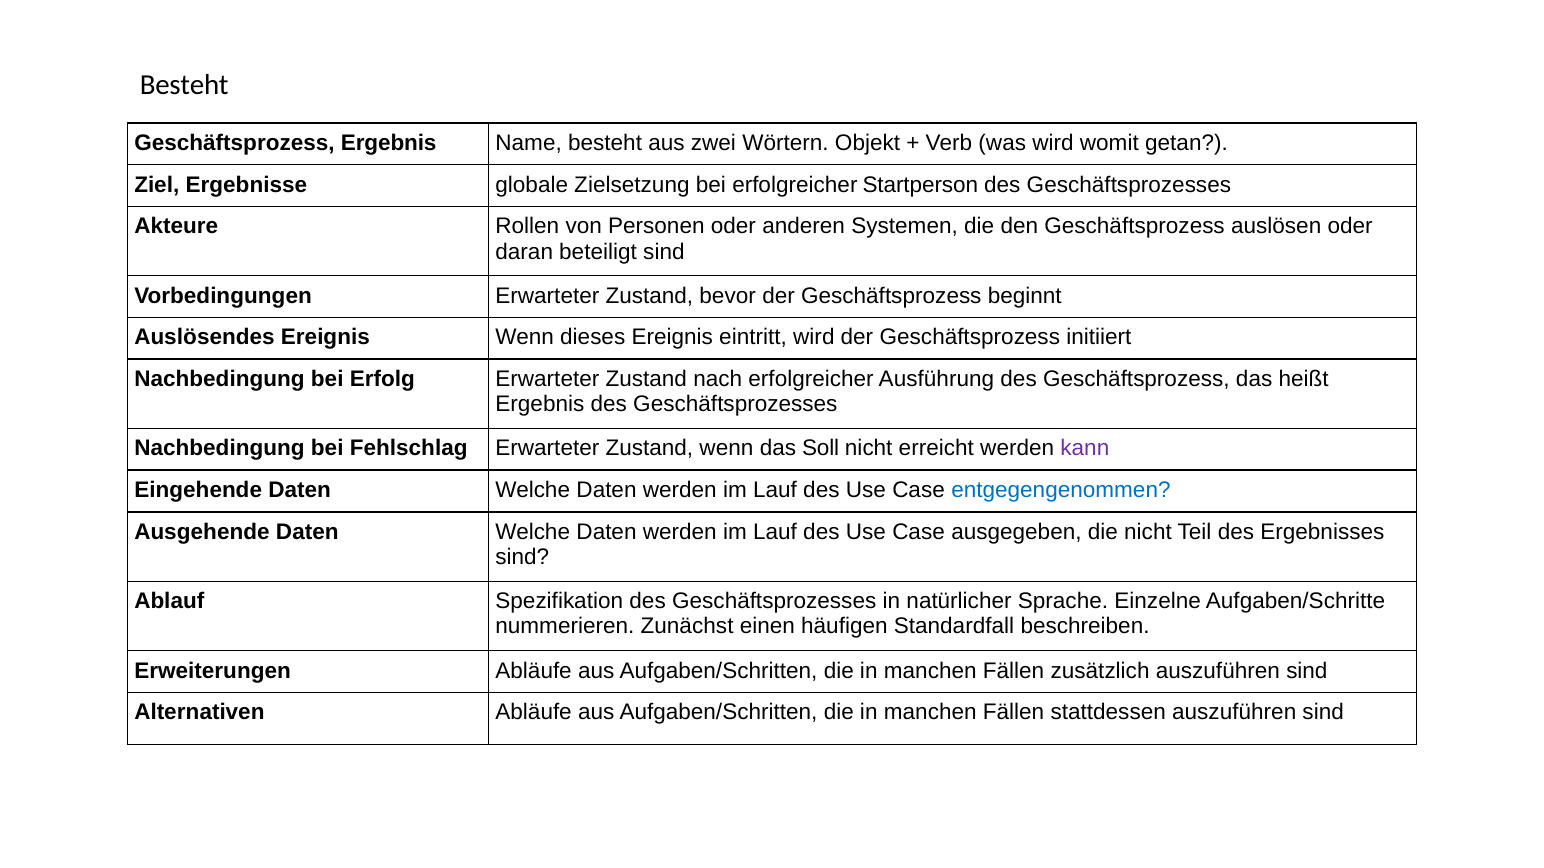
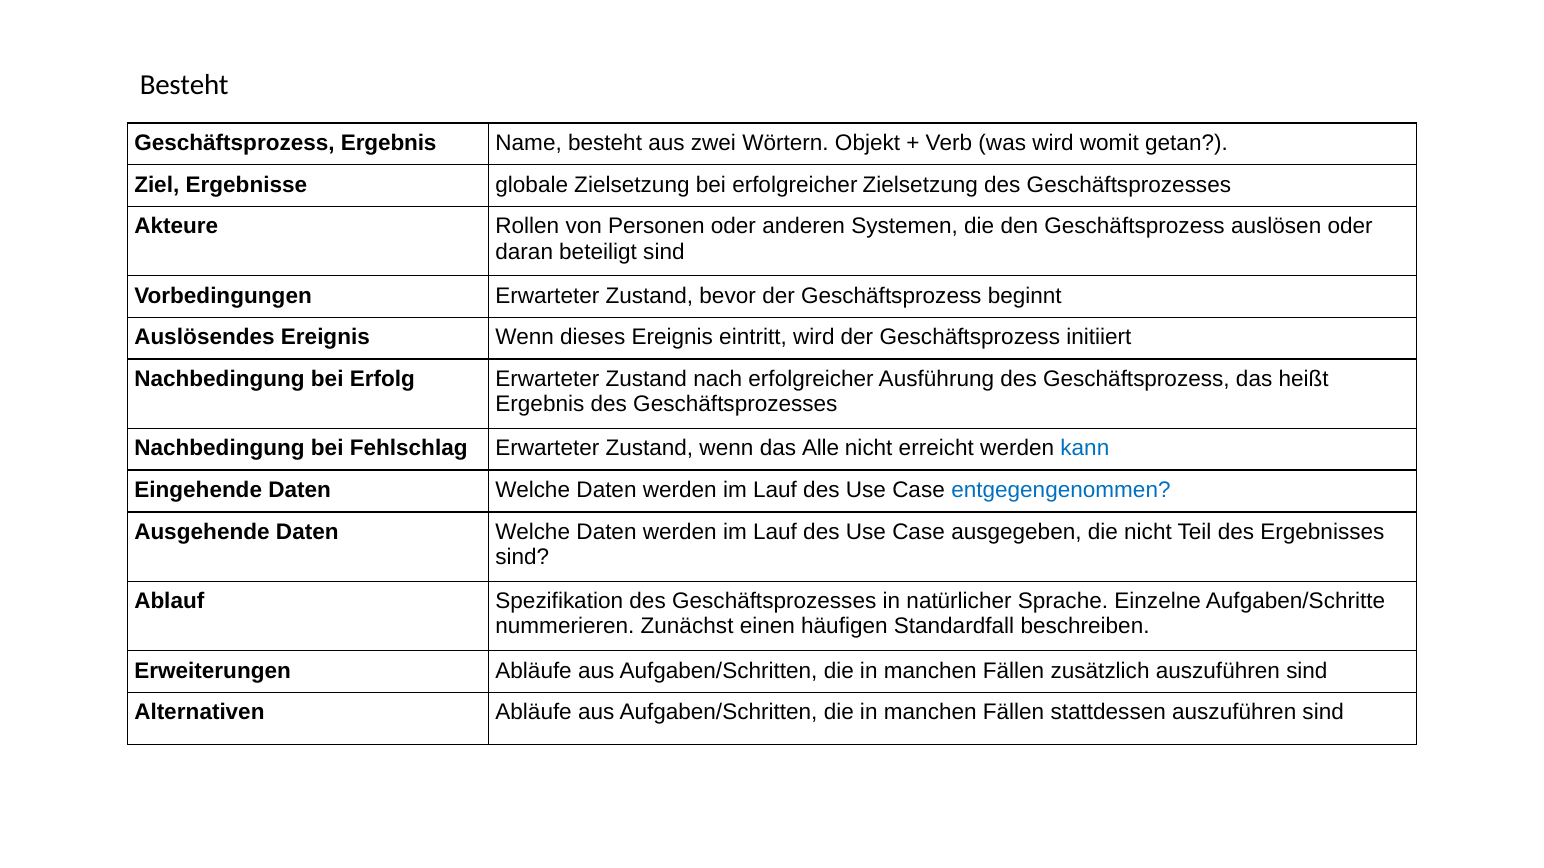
erfolgreicher Startperson: Startperson -> Zielsetzung (920, 185)
Soll: Soll -> Alle (821, 449)
kann colour: purple -> blue (1085, 449)
